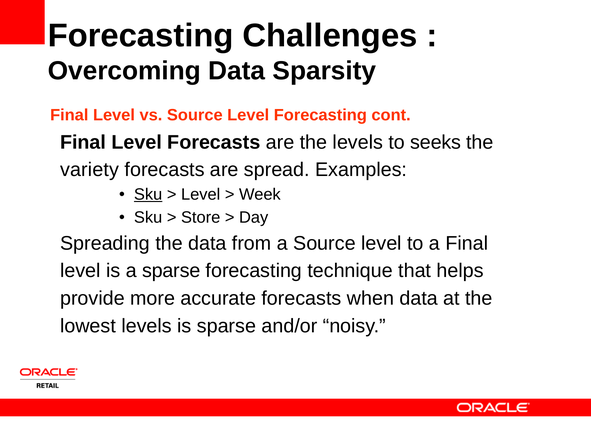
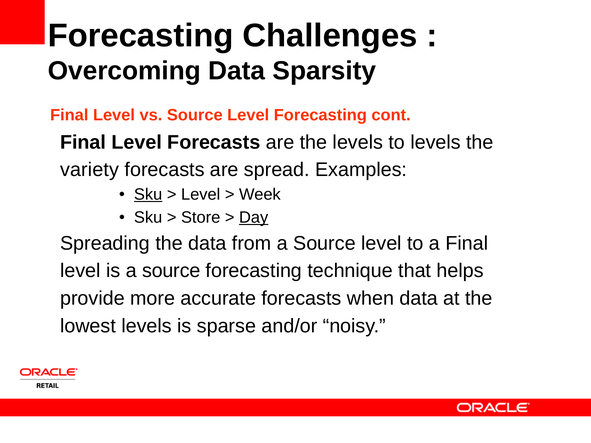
to seeks: seeks -> levels (436, 142)
Day underline: none -> present (254, 218)
is a sparse: sparse -> source (171, 271)
